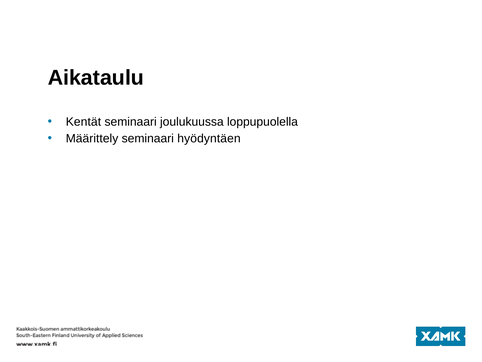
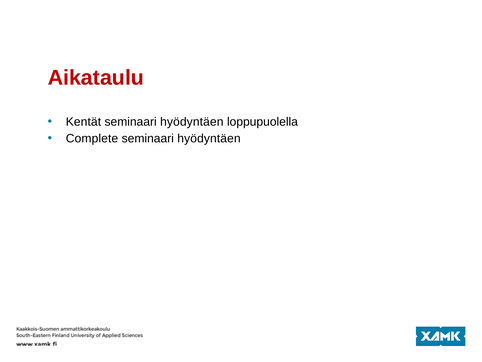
Aikataulu colour: black -> red (96, 78)
joulukuussa: joulukuussa -> hyödyntäen (192, 122)
Määrittely: Määrittely -> Complete (92, 138)
